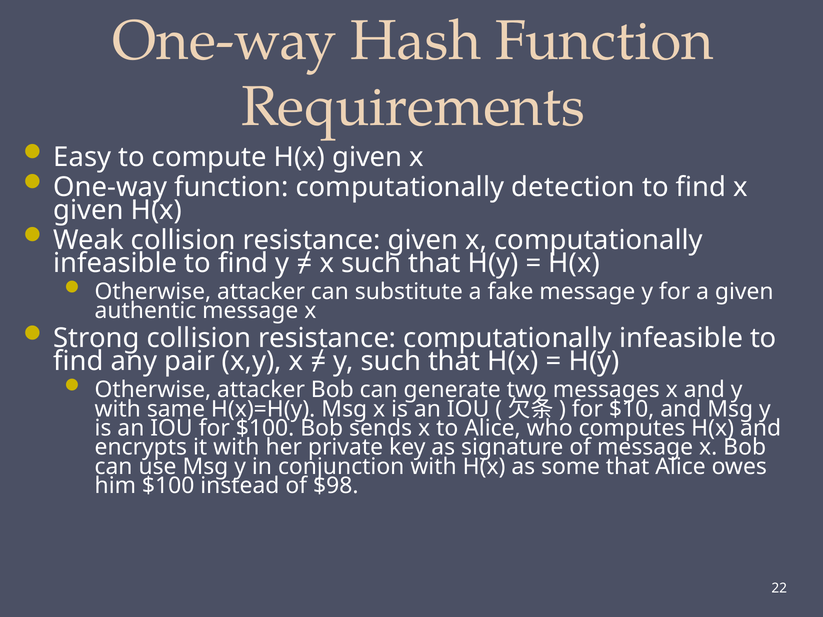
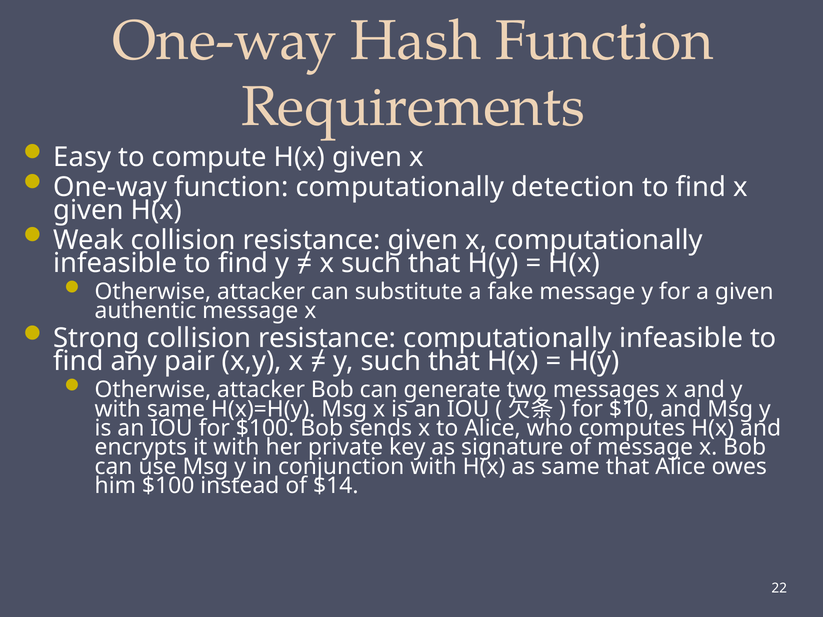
as some: some -> same (570, 467)
$98: $98 -> $14 (336, 486)
